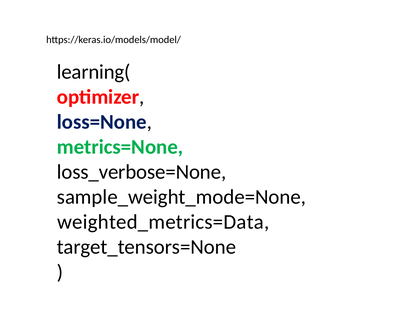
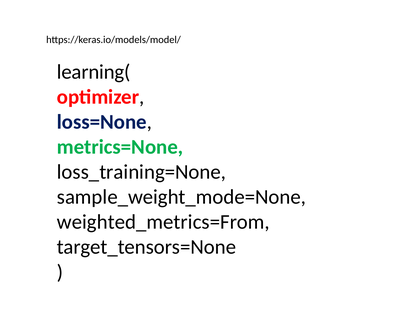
loss_verbose=None: loss_verbose=None -> loss_training=None (142, 172)
weighted_metrics=Data: weighted_metrics=Data -> weighted_metrics=From (163, 222)
